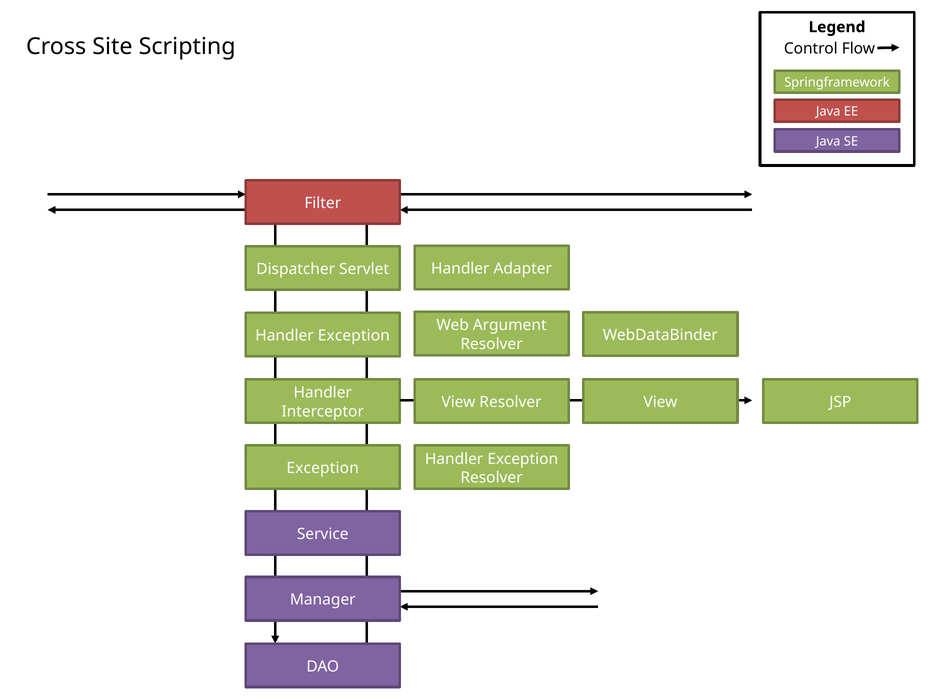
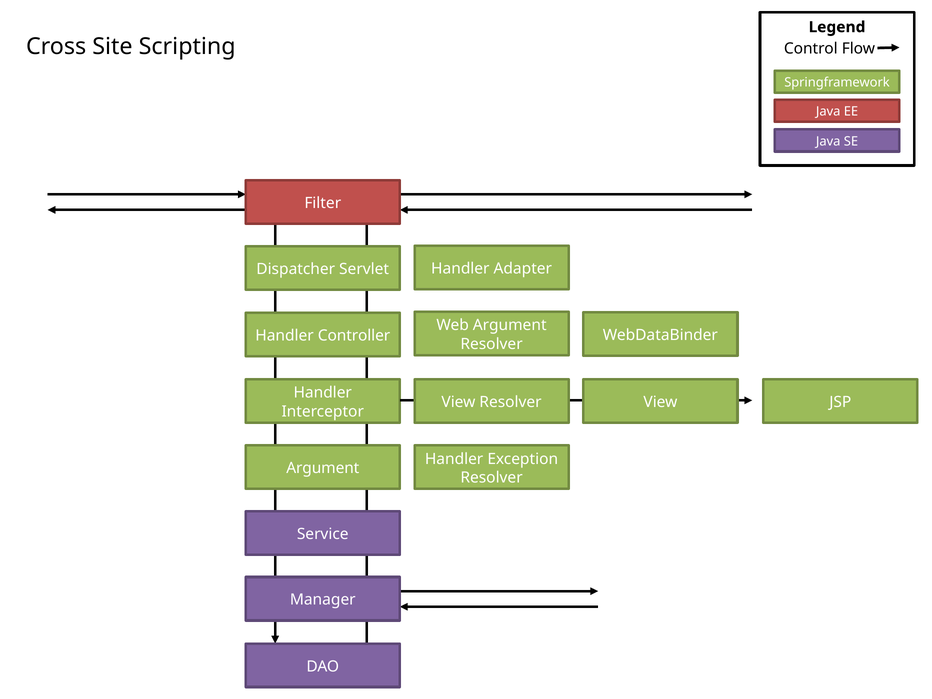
Exception: Exception -> Controller (354, 336)
Exception: Exception -> Argument (323, 468)
